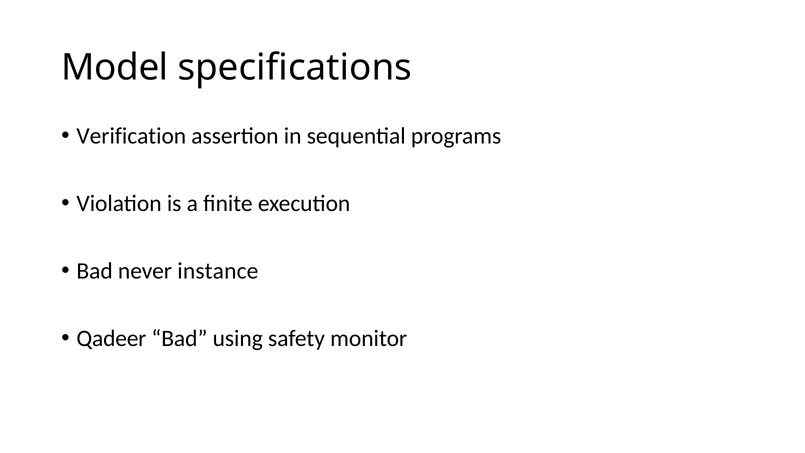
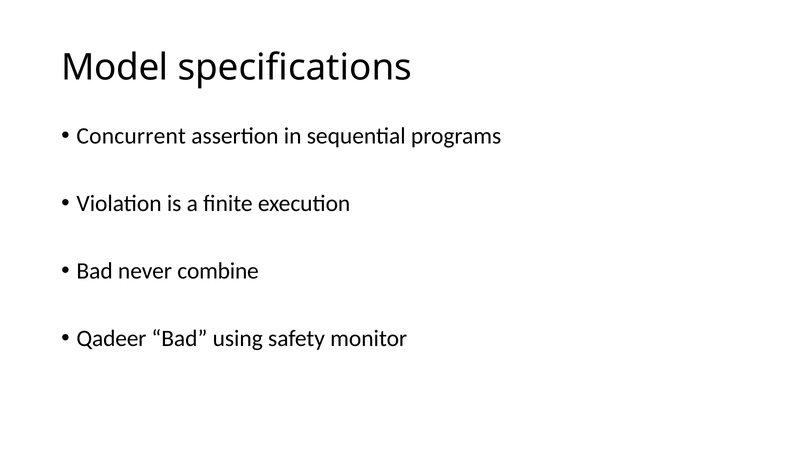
Verification: Verification -> Concurrent (131, 136)
instance: instance -> combine (218, 271)
